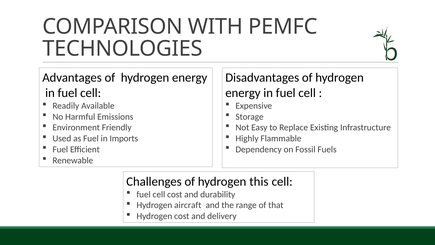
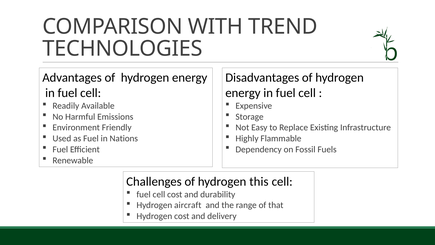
PEMFC: PEMFC -> TREND (283, 27)
Imports: Imports -> Nations (124, 138)
